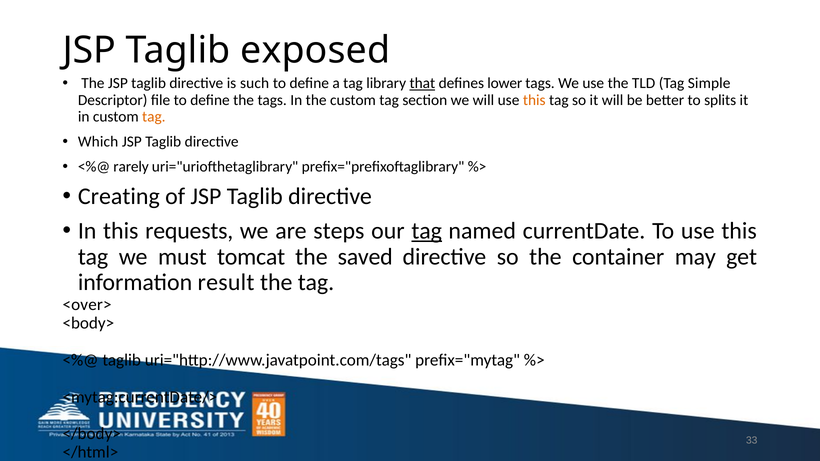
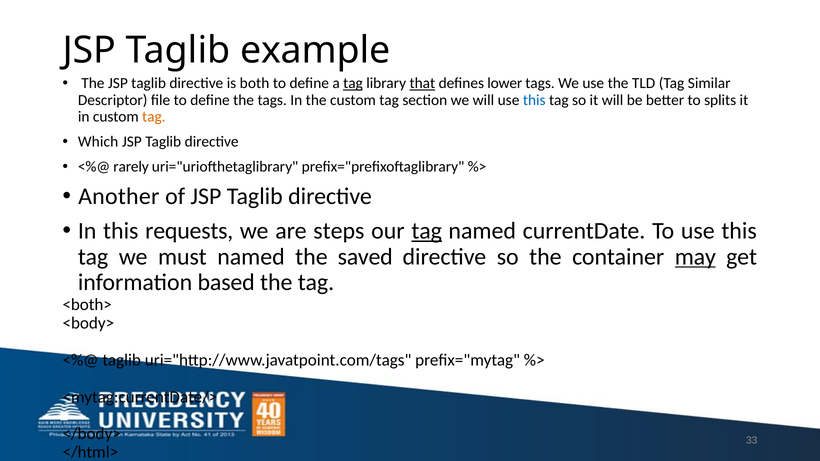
exposed: exposed -> example (315, 51)
such: such -> both (255, 83)
tag underline: none -> present (353, 83)
Simple: Simple -> Similar (709, 83)
this colour: orange -> blue (534, 100)
Creating: Creating -> Another (119, 197)
must tomcat: tomcat -> named (251, 257)
may underline: none -> present (695, 257)
result: result -> based (226, 283)
<over>: <over> -> <both> (87, 305)
